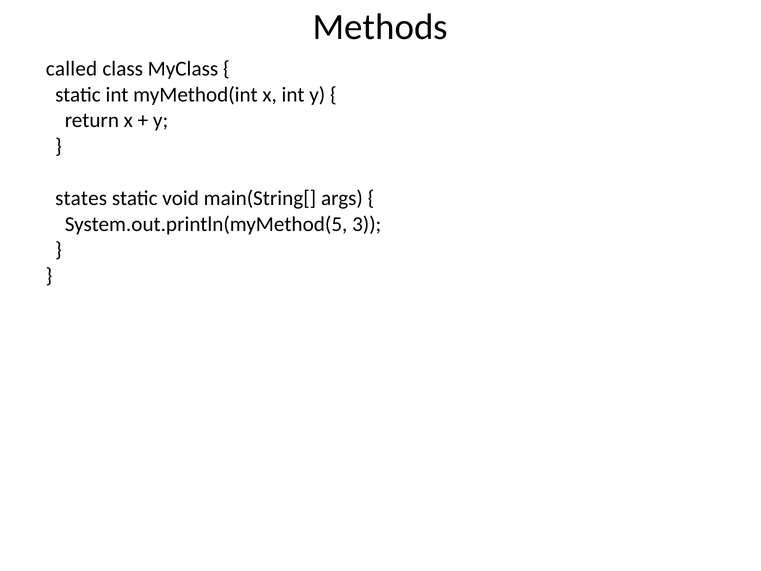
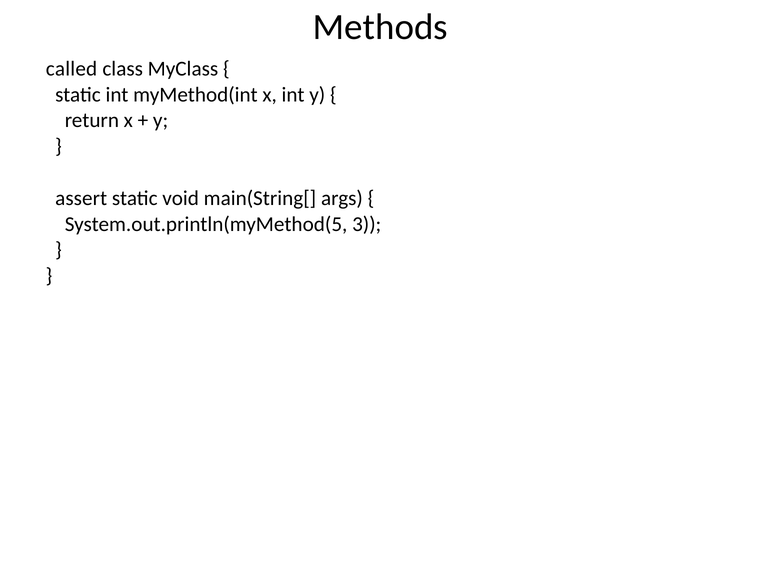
states: states -> assert (81, 198)
